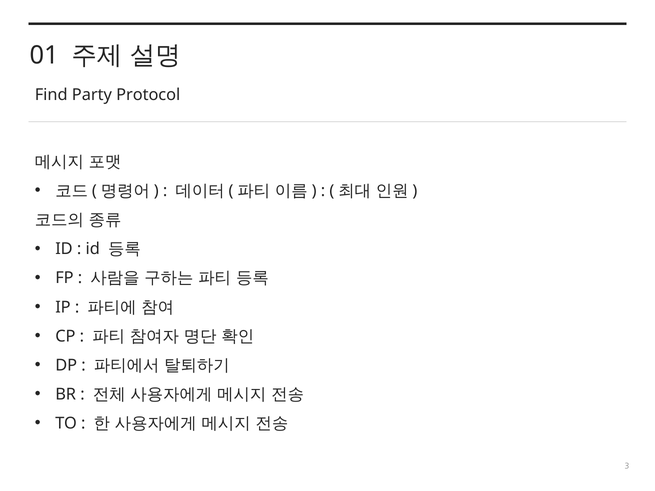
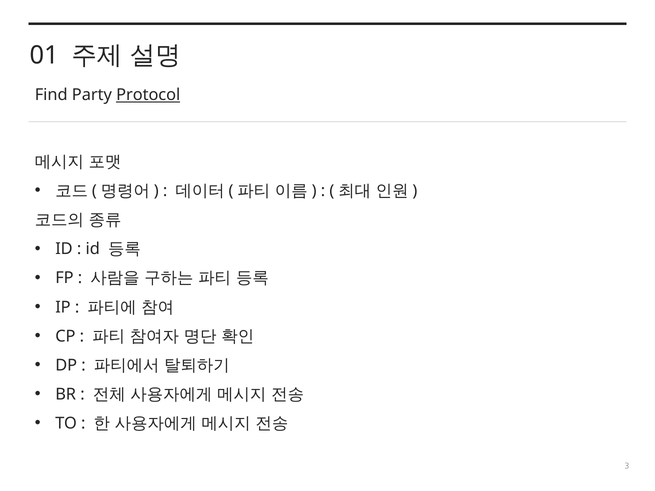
Protocol underline: none -> present (148, 95)
